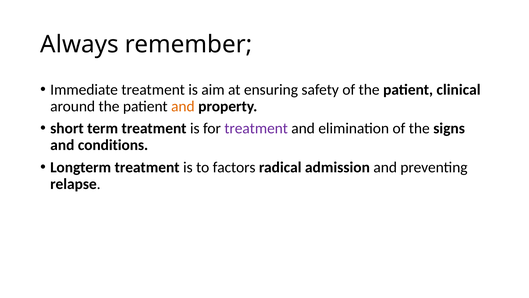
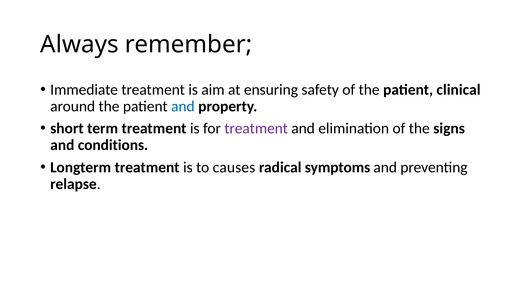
and colour: orange -> blue (183, 106)
factors: factors -> causes (234, 167)
admission: admission -> symptoms (337, 167)
